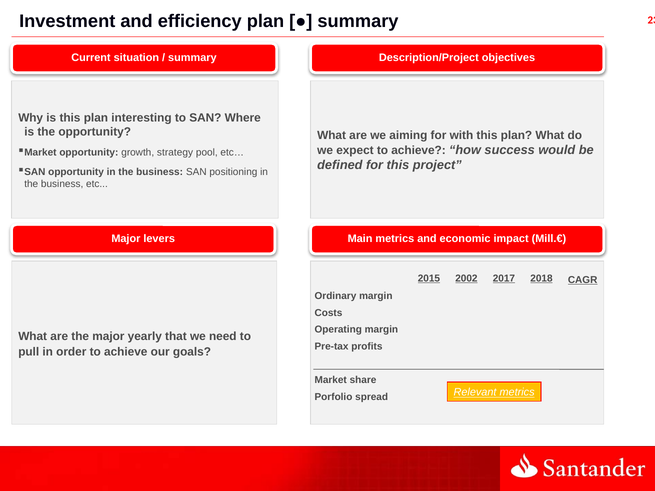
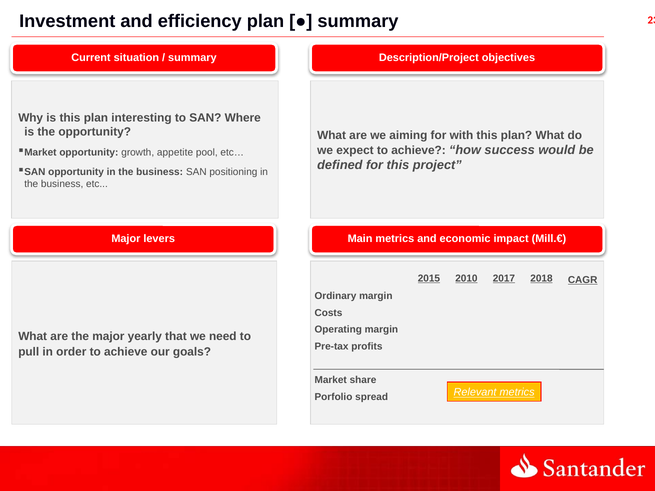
strategy: strategy -> appetite (175, 153)
2002: 2002 -> 2010 (466, 279)
